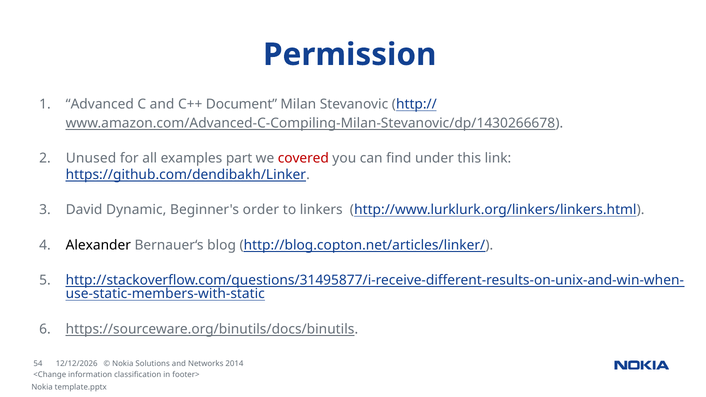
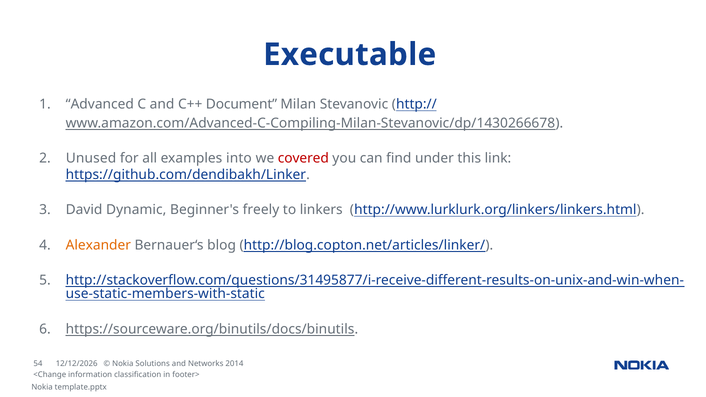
Permission: Permission -> Executable (350, 55)
part: part -> into (239, 158)
order: order -> freely (261, 210)
Alexander colour: black -> orange (98, 245)
